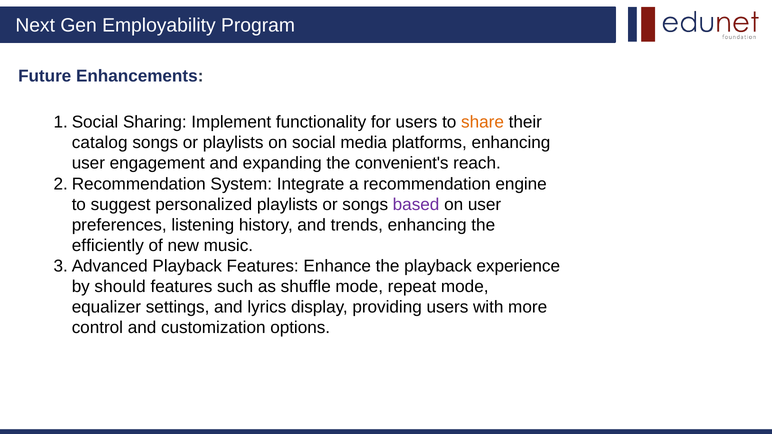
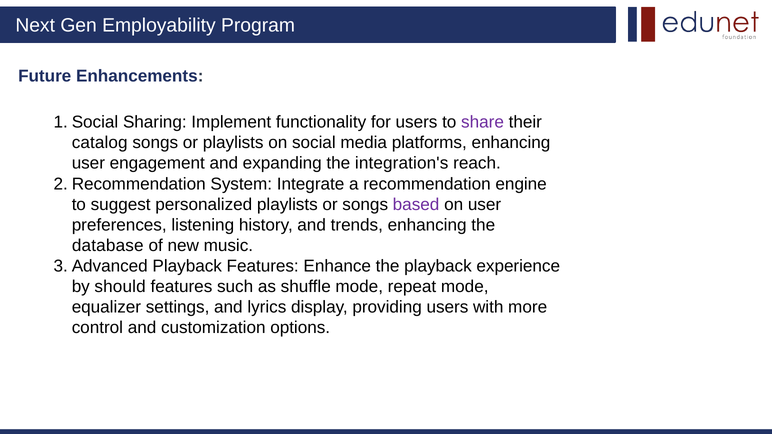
share colour: orange -> purple (482, 122)
convenient's: convenient's -> integration's (402, 163)
efficiently: efficiently -> database (108, 246)
